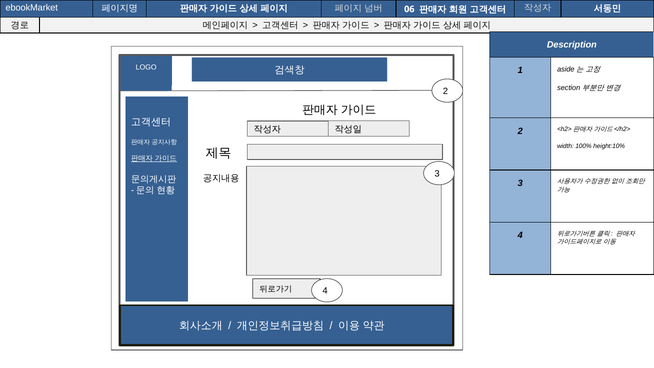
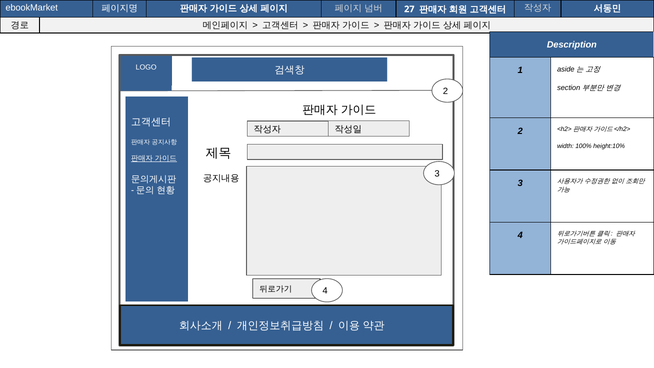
06: 06 -> 27 (409, 9)
